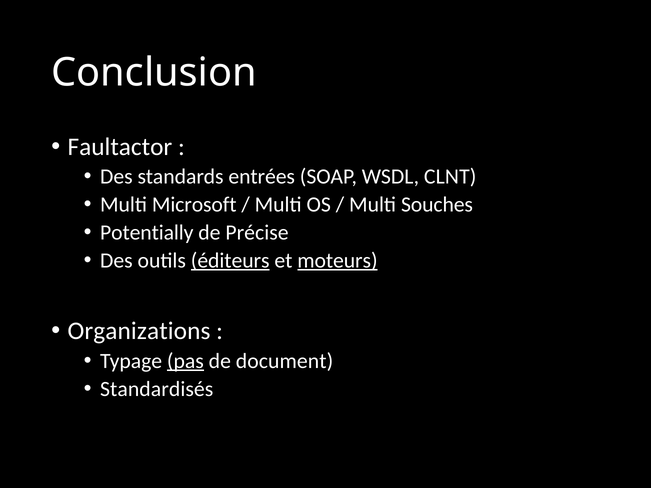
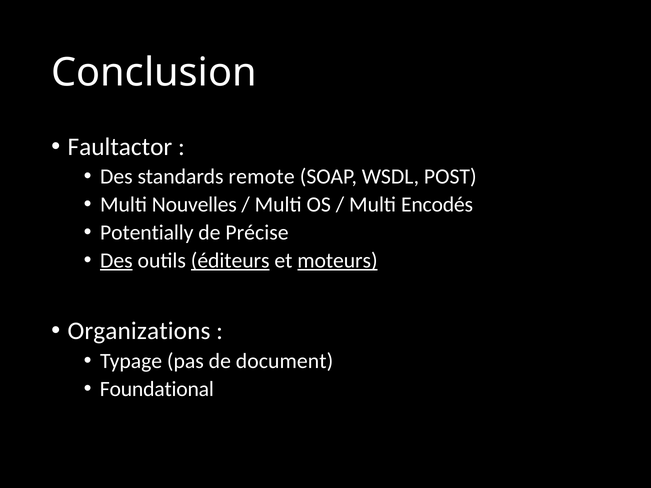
entrées: entrées -> remote (262, 177)
CLNT: CLNT -> POST (450, 177)
Microsoft: Microsoft -> Nouvelles (194, 205)
Souches: Souches -> Encodés (437, 205)
Des underline: none -> present (116, 260)
pas underline: present -> none (185, 361)
Standardisés: Standardisés -> Foundational (157, 389)
